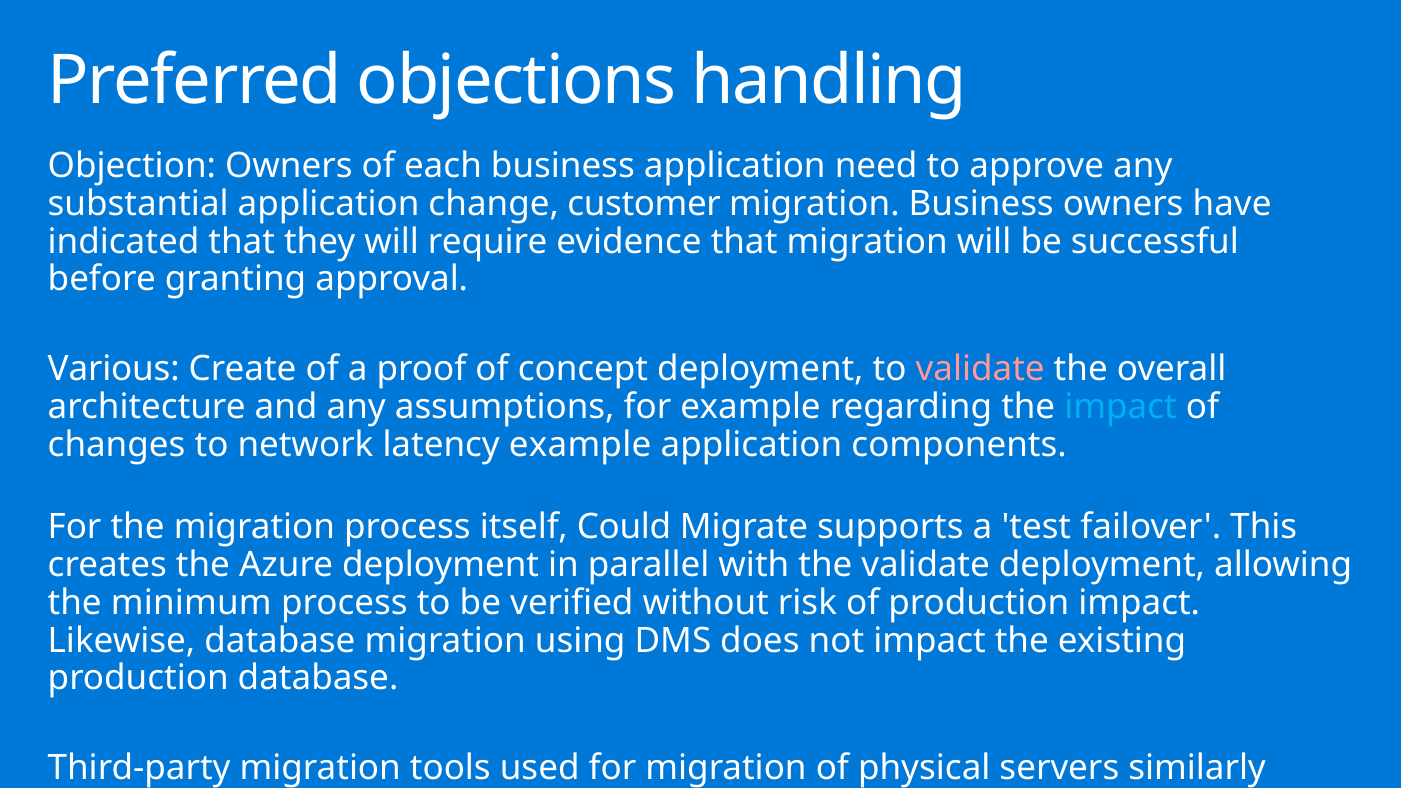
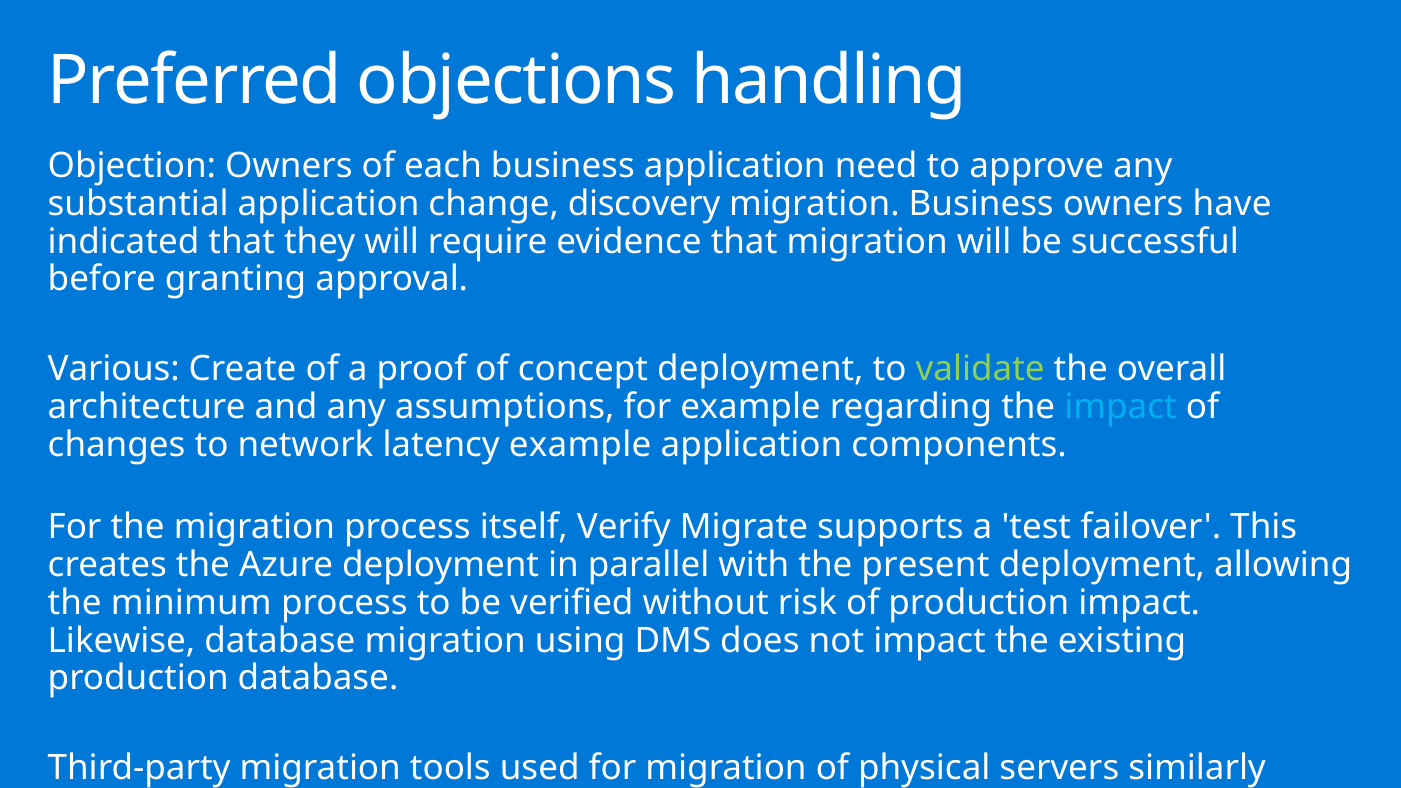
customer: customer -> discovery (644, 204)
validate colour: pink -> light green (980, 369)
Could: Could -> Verify (624, 527)
the validate: validate -> present (925, 565)
